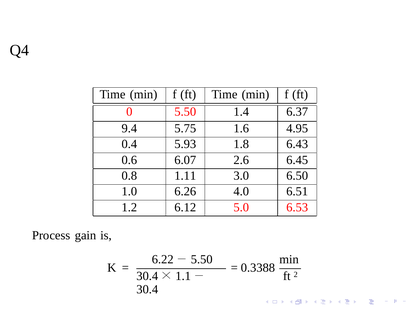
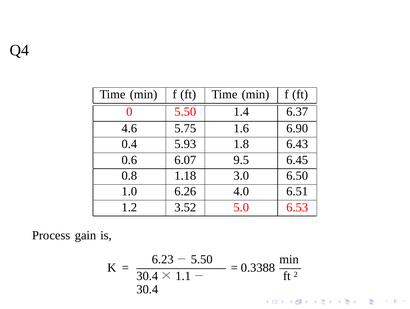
9.4: 9.4 -> 4.6 (129, 128)
4.95: 4.95 -> 6.90 (297, 128)
2.6: 2.6 -> 9.5 (241, 160)
1.11: 1.11 -> 1.18 (185, 175)
6.12: 6.12 -> 3.52 (185, 207)
6.22: 6.22 -> 6.23 (163, 259)
